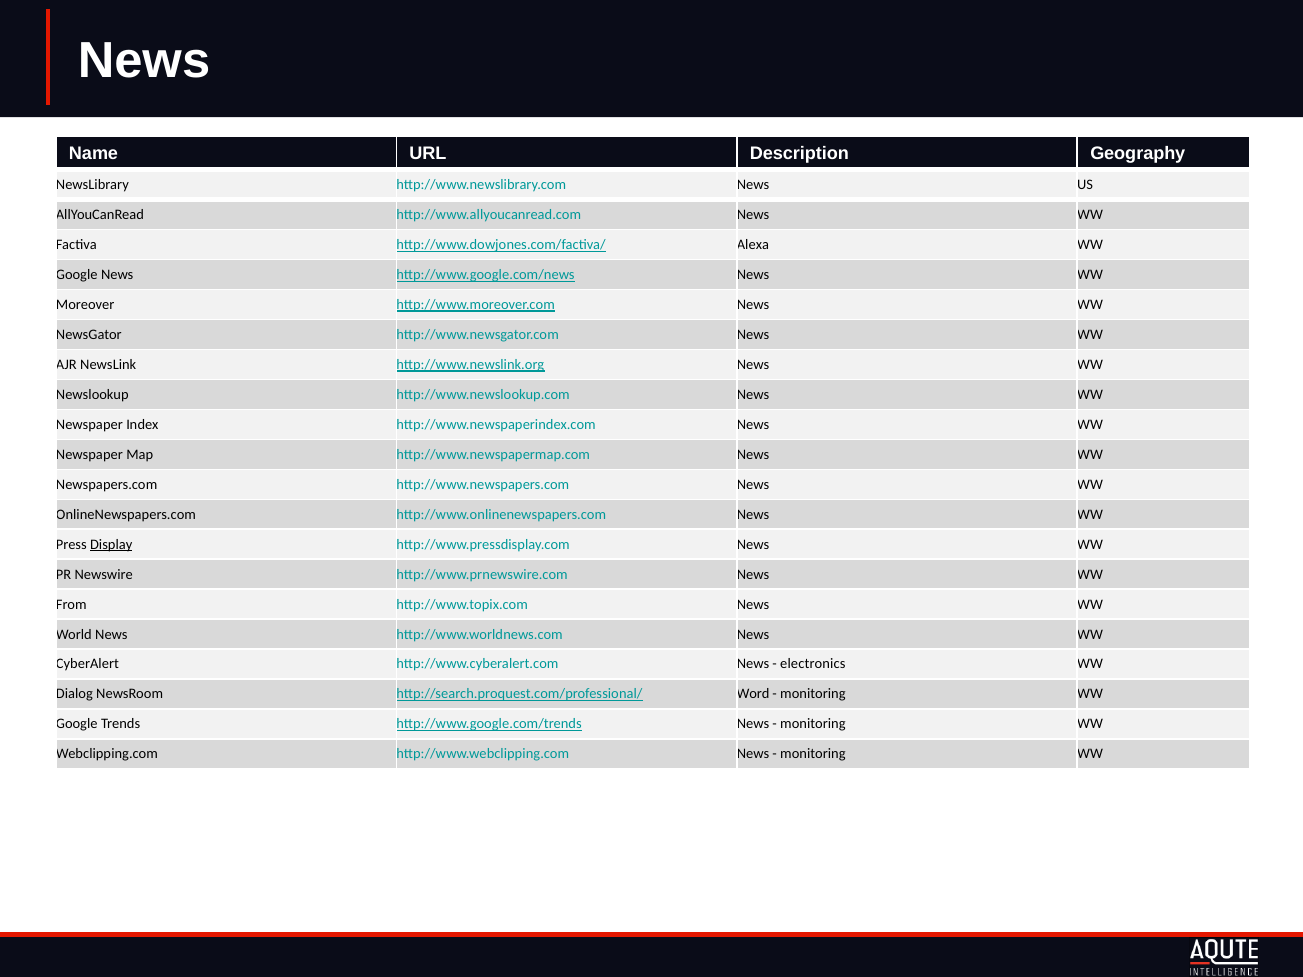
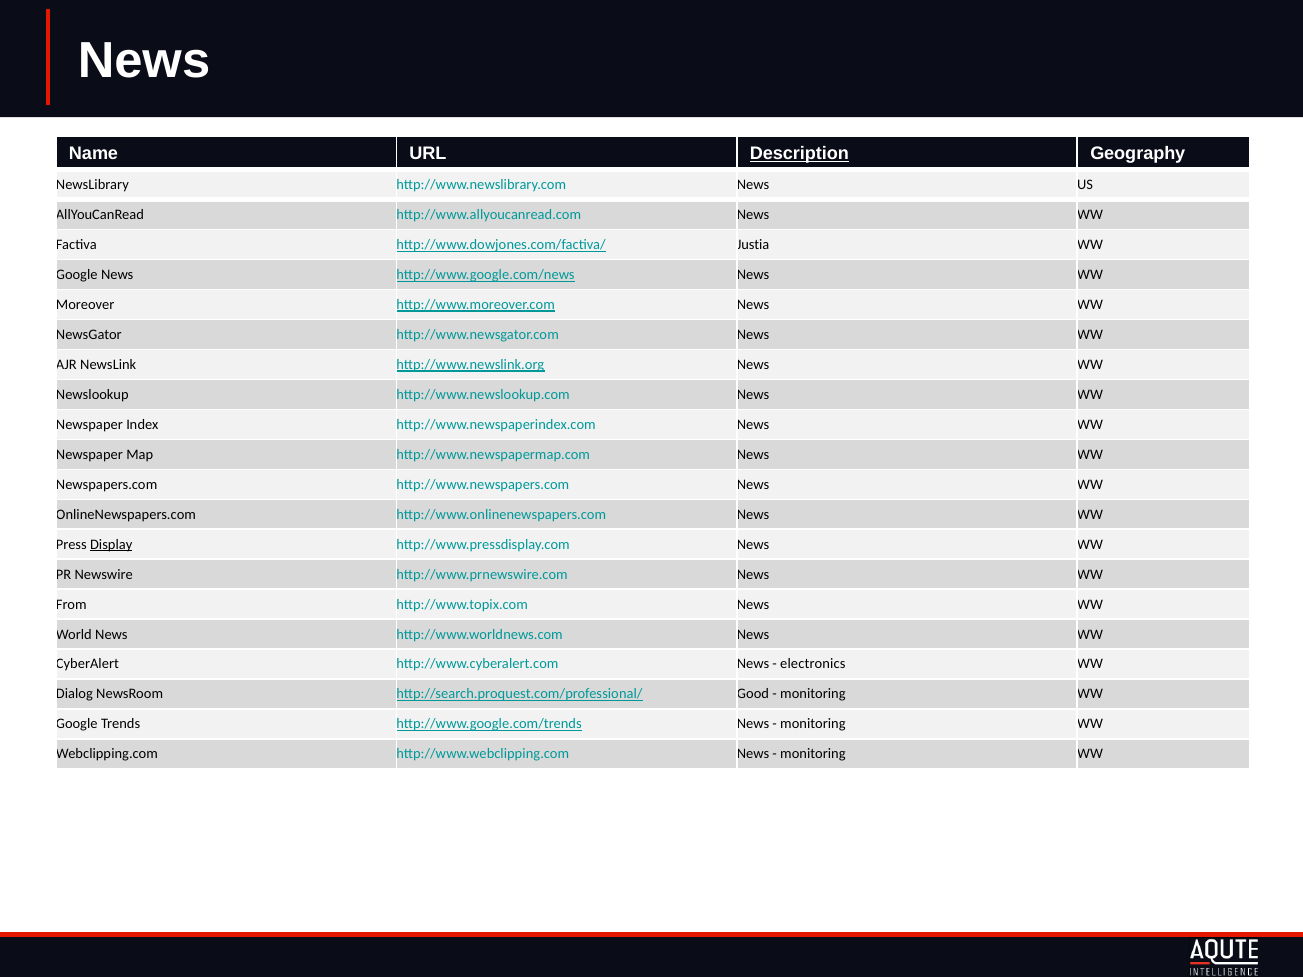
Description underline: none -> present (799, 153)
Alexa: Alexa -> Justia (753, 245)
Word: Word -> Good (753, 694)
